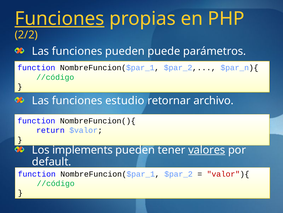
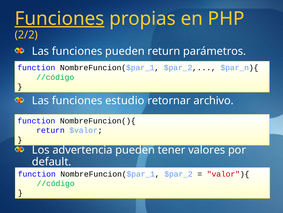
pueden puede: puede -> return (164, 51)
implements: implements -> advertencia (82, 149)
valores underline: present -> none (207, 149)
